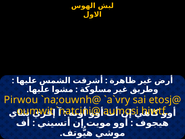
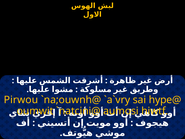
etosj@: etosj@ -> hype@ (165, 100)
